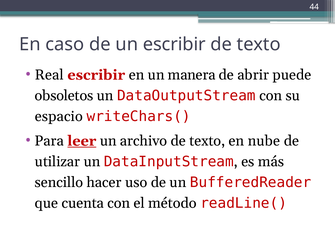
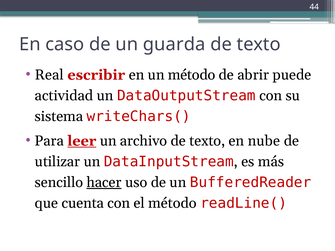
un escribir: escribir -> guarda (174, 44)
un manera: manera -> método (192, 75)
obsoletos: obsoletos -> actividad (64, 96)
espacio: espacio -> sistema (59, 116)
hacer underline: none -> present (104, 183)
